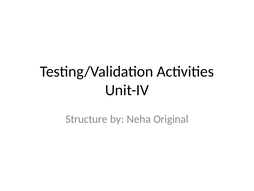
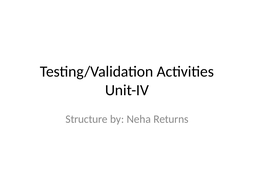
Original: Original -> Returns (171, 119)
